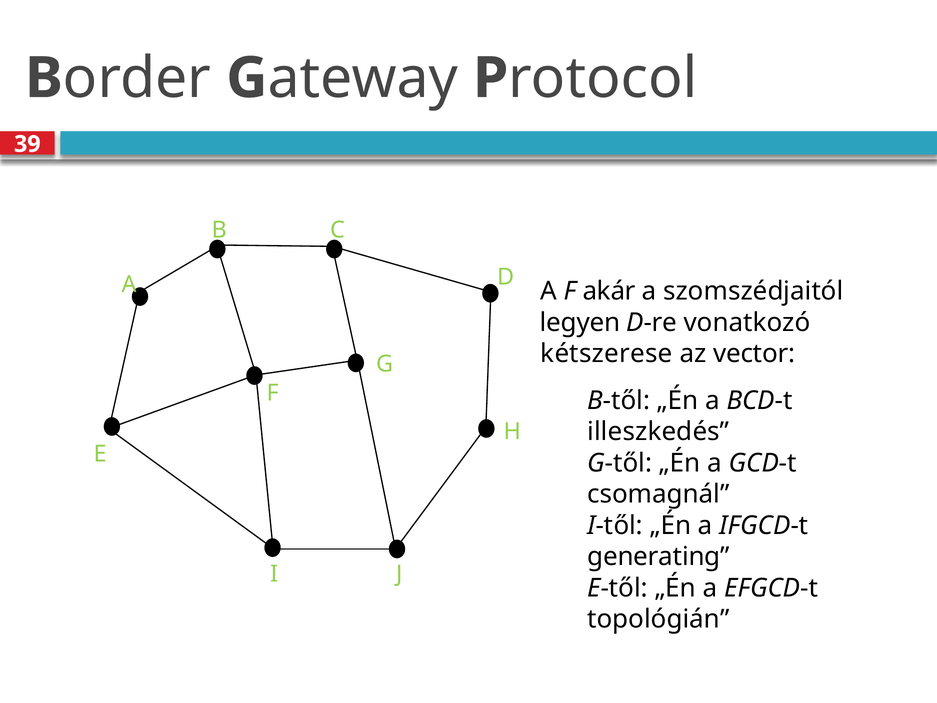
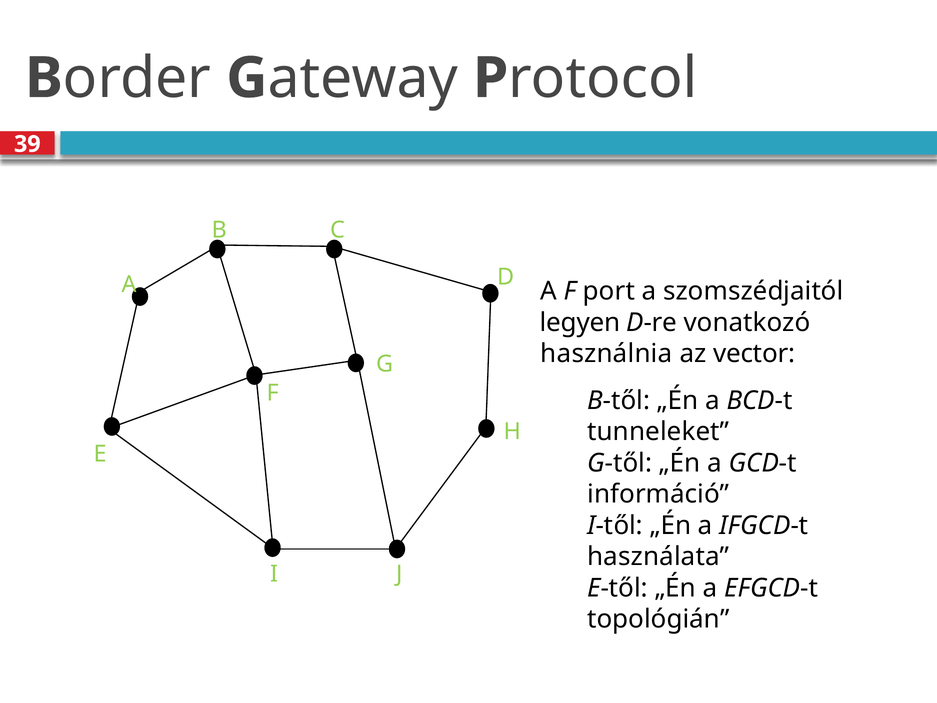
akár: akár -> port (609, 291)
kétszerese: kétszerese -> használnia (606, 354)
illeszkedés: illeszkedés -> tunneleket (658, 432)
csomagnál: csomagnál -> információ (658, 494)
generating: generating -> használata (658, 557)
